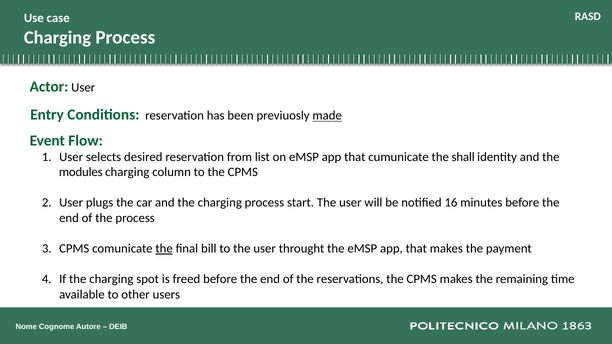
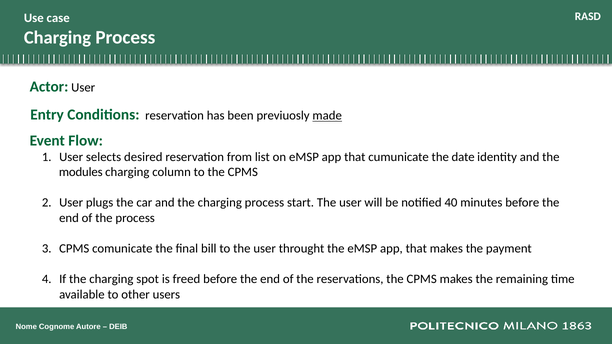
shall: shall -> date (463, 157)
16: 16 -> 40 (451, 203)
the underline: present -> none (164, 249)
